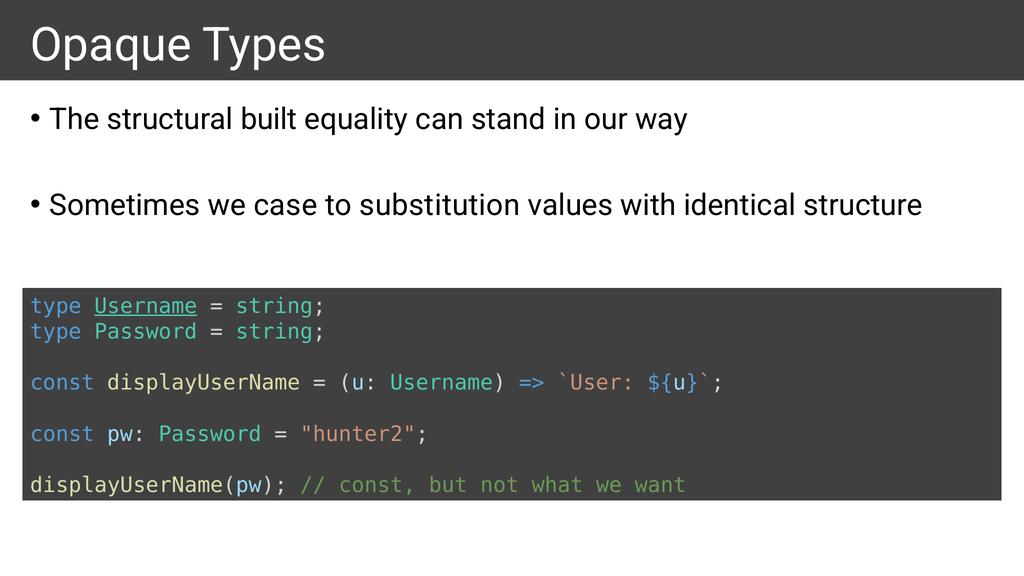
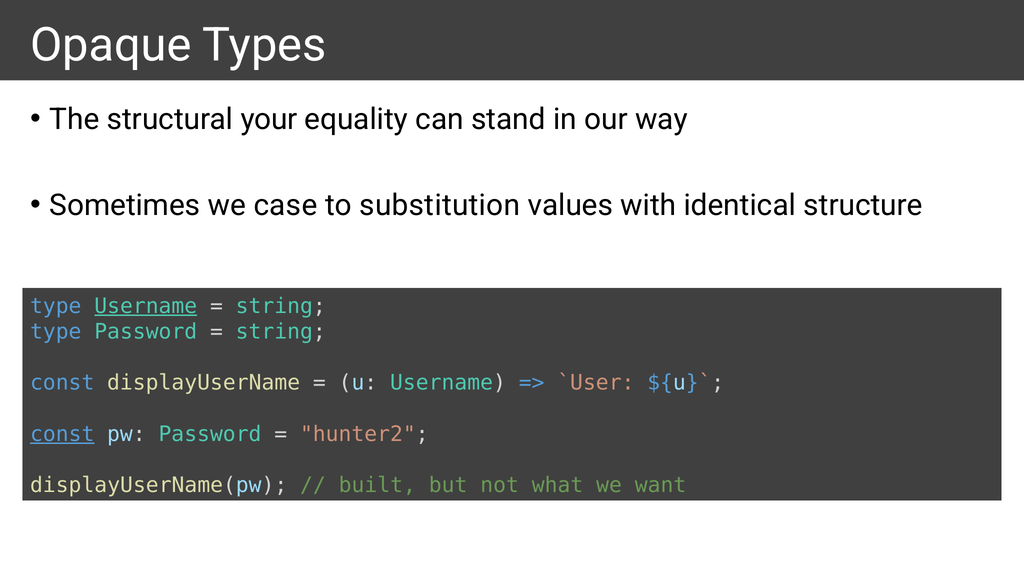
built: built -> your (269, 119)
const underline: none -> present (62, 434)
const: const -> built (377, 485)
